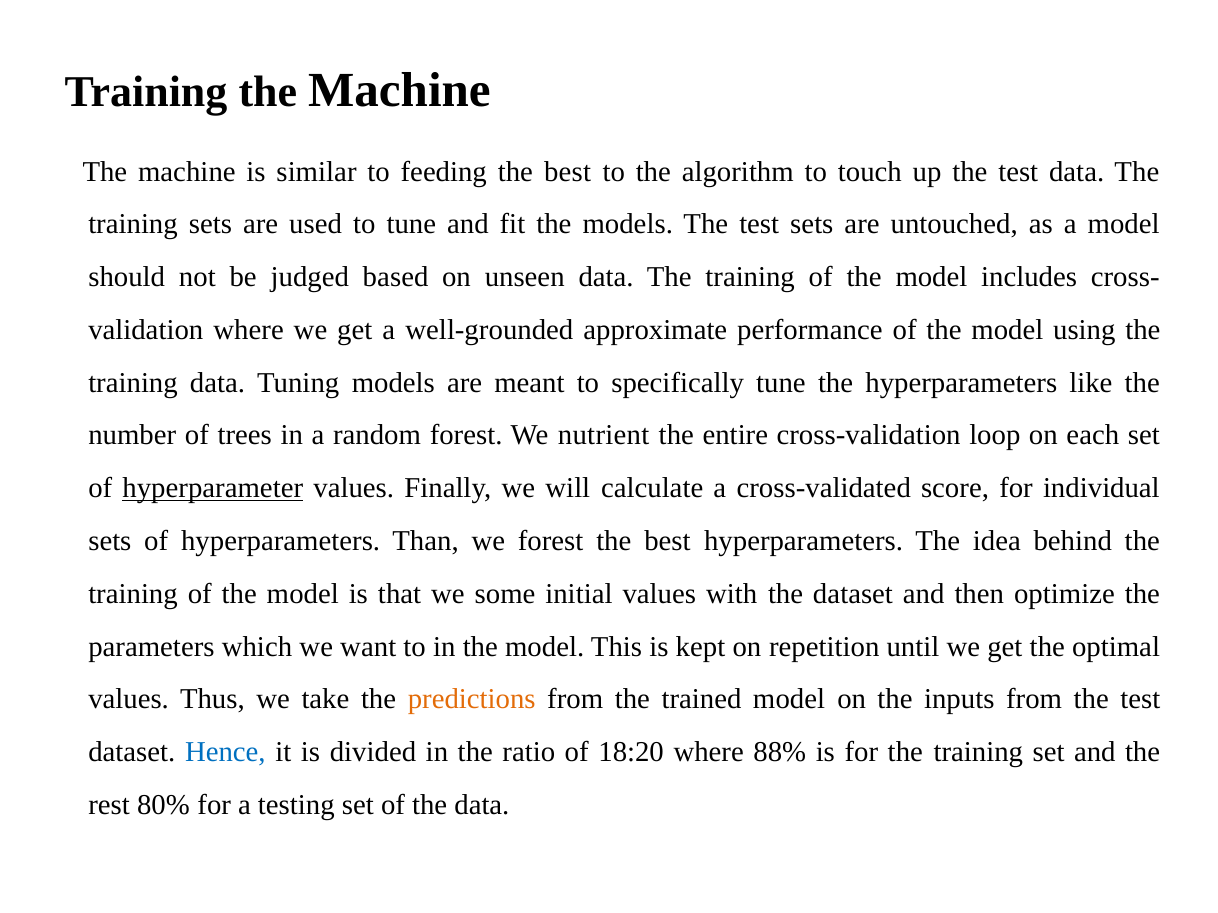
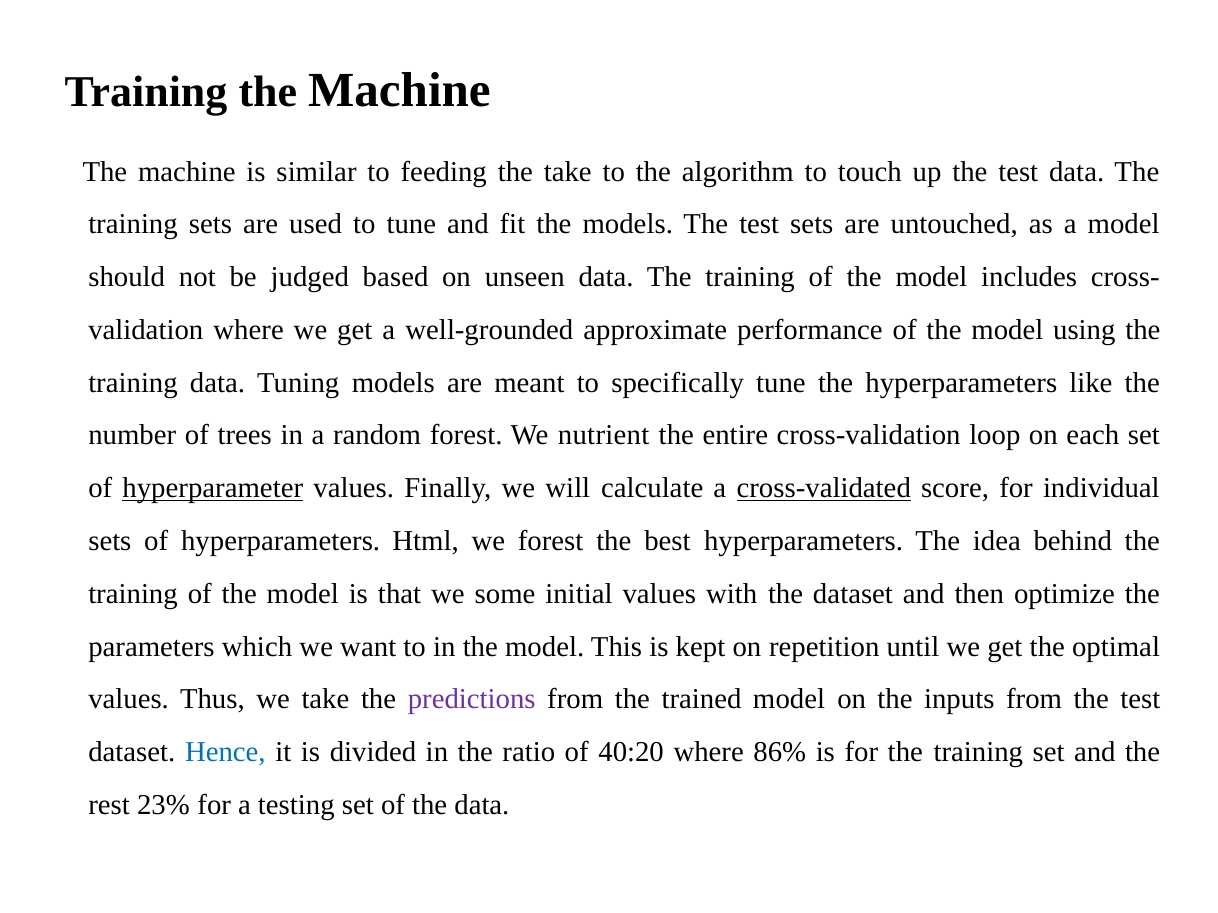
feeding the best: best -> take (568, 172)
cross-validated underline: none -> present (824, 488)
Than: Than -> Html (426, 541)
predictions colour: orange -> purple (472, 700)
18:20: 18:20 -> 40:20 (631, 752)
88%: 88% -> 86% (780, 752)
80%: 80% -> 23% (163, 805)
